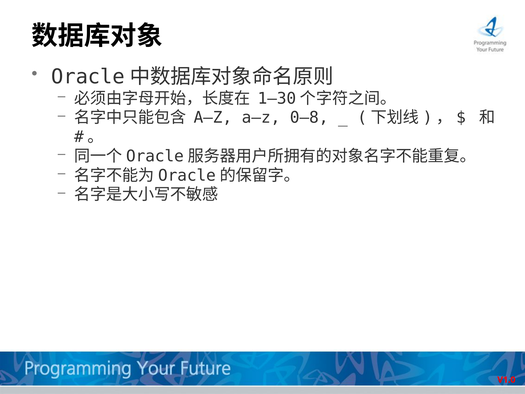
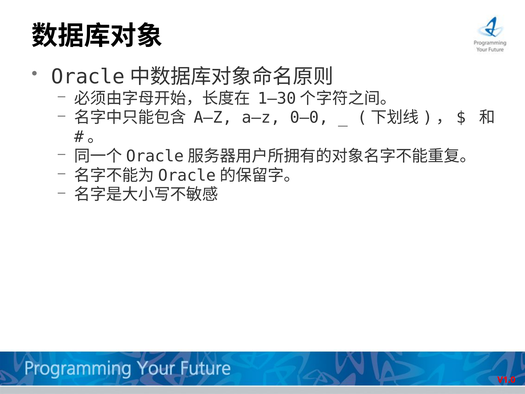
0–8: 0–8 -> 0–0 (309, 118)
